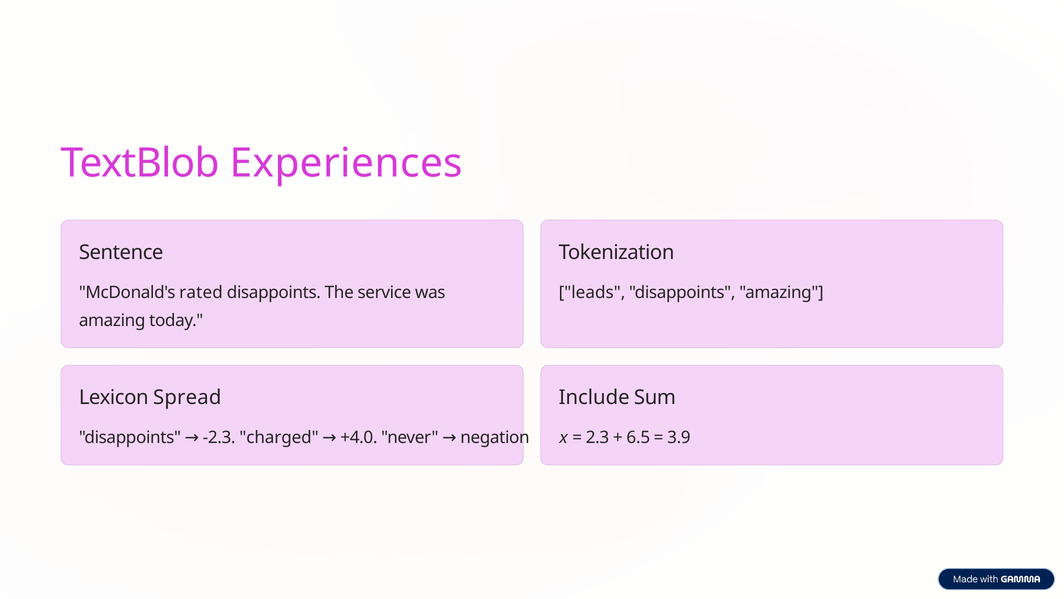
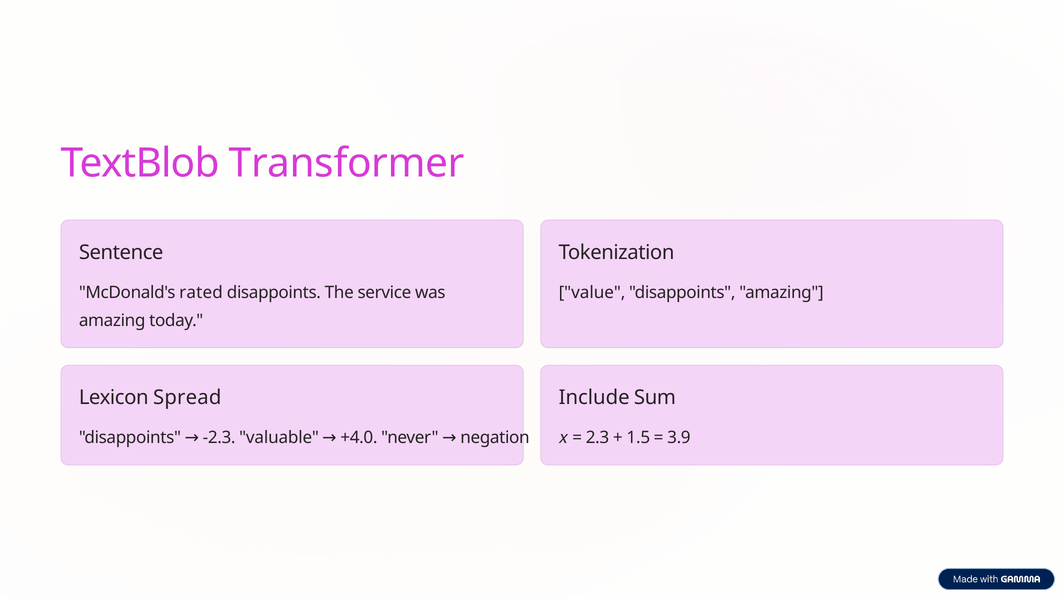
Experiences: Experiences -> Transformer (347, 163)
leads: leads -> value (592, 292)
6.5: 6.5 -> 1.5 (638, 437)
charged: charged -> valuable (279, 437)
